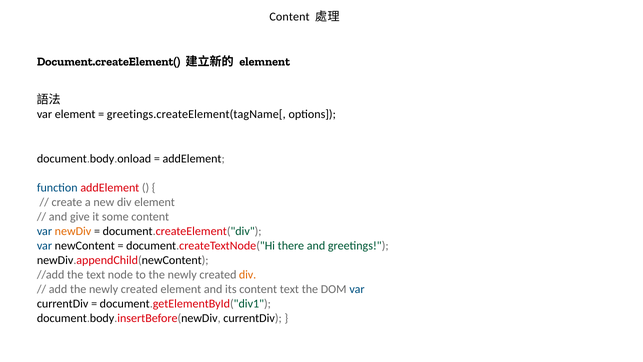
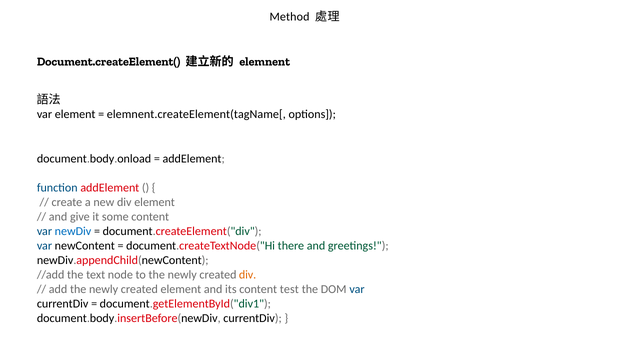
Content: Content -> Method (290, 17)
greetings.createElement(tagName[: greetings.createElement(tagName[ -> elemnent.createElement(tagName[ (196, 114)
newDiv colour: orange -> blue (73, 231)
content text: text -> test (289, 289)
